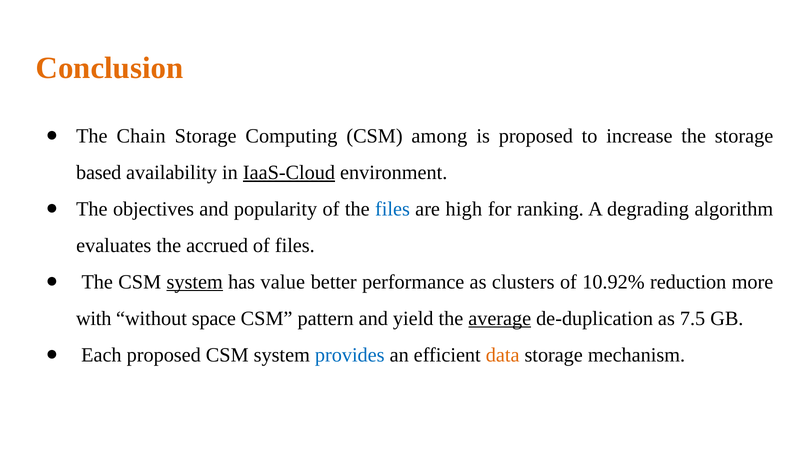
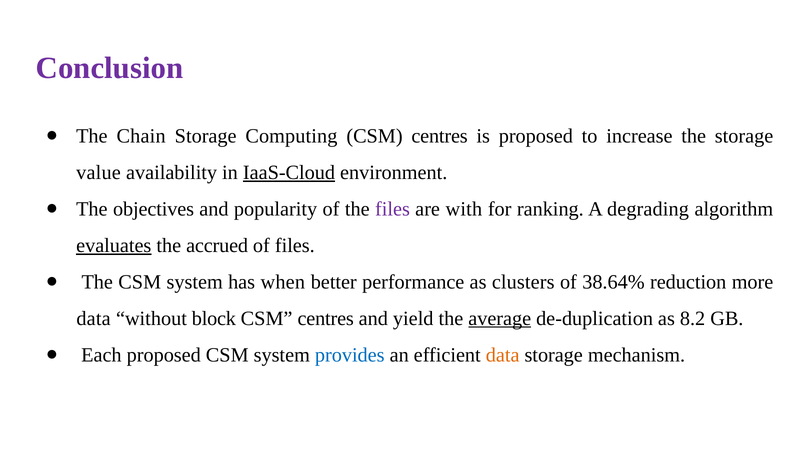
Conclusion colour: orange -> purple (109, 68)
among: among -> centres (440, 136)
based: based -> value (99, 172)
files colour: blue -> purple (392, 209)
high: high -> with (464, 209)
evaluates underline: none -> present (114, 245)
system underline: present -> none (195, 282)
value: value -> when (283, 282)
10.92%: 10.92% -> 38.64% (613, 282)
with: with -> data (94, 318)
space: space -> block (214, 318)
pattern: pattern -> centres (326, 318)
7.5: 7.5 -> 8.2 (693, 318)
